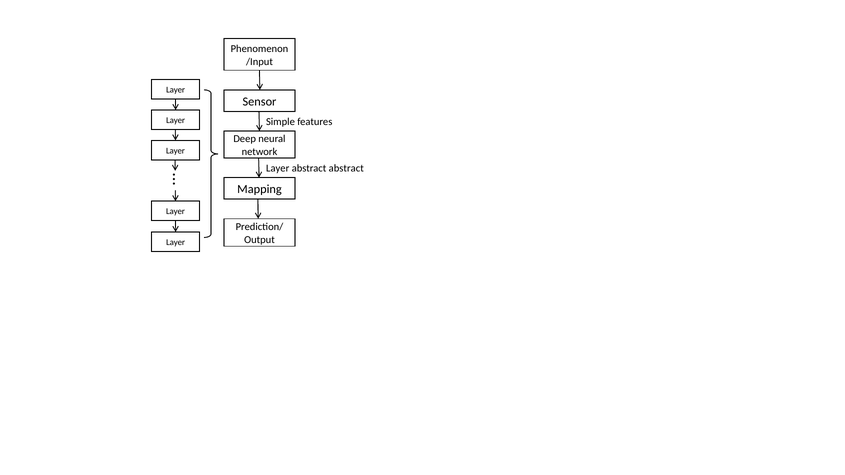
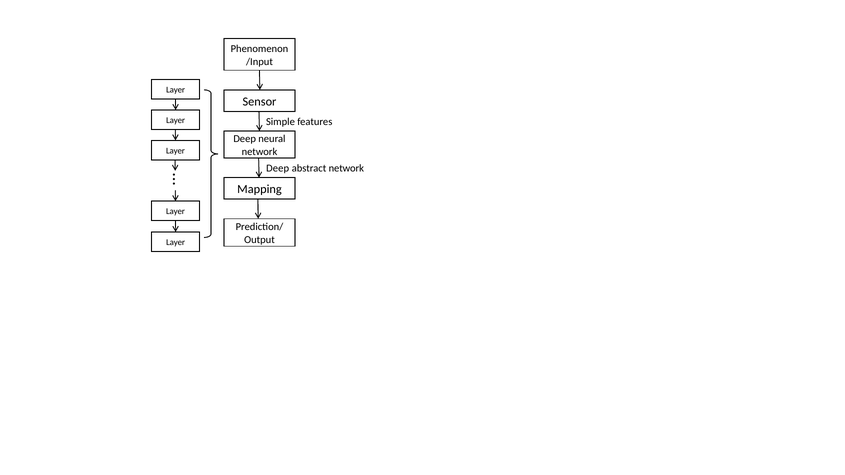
Layer: Layer -> Deep (278, 169)
abstract abstract: abstract -> network (346, 169)
